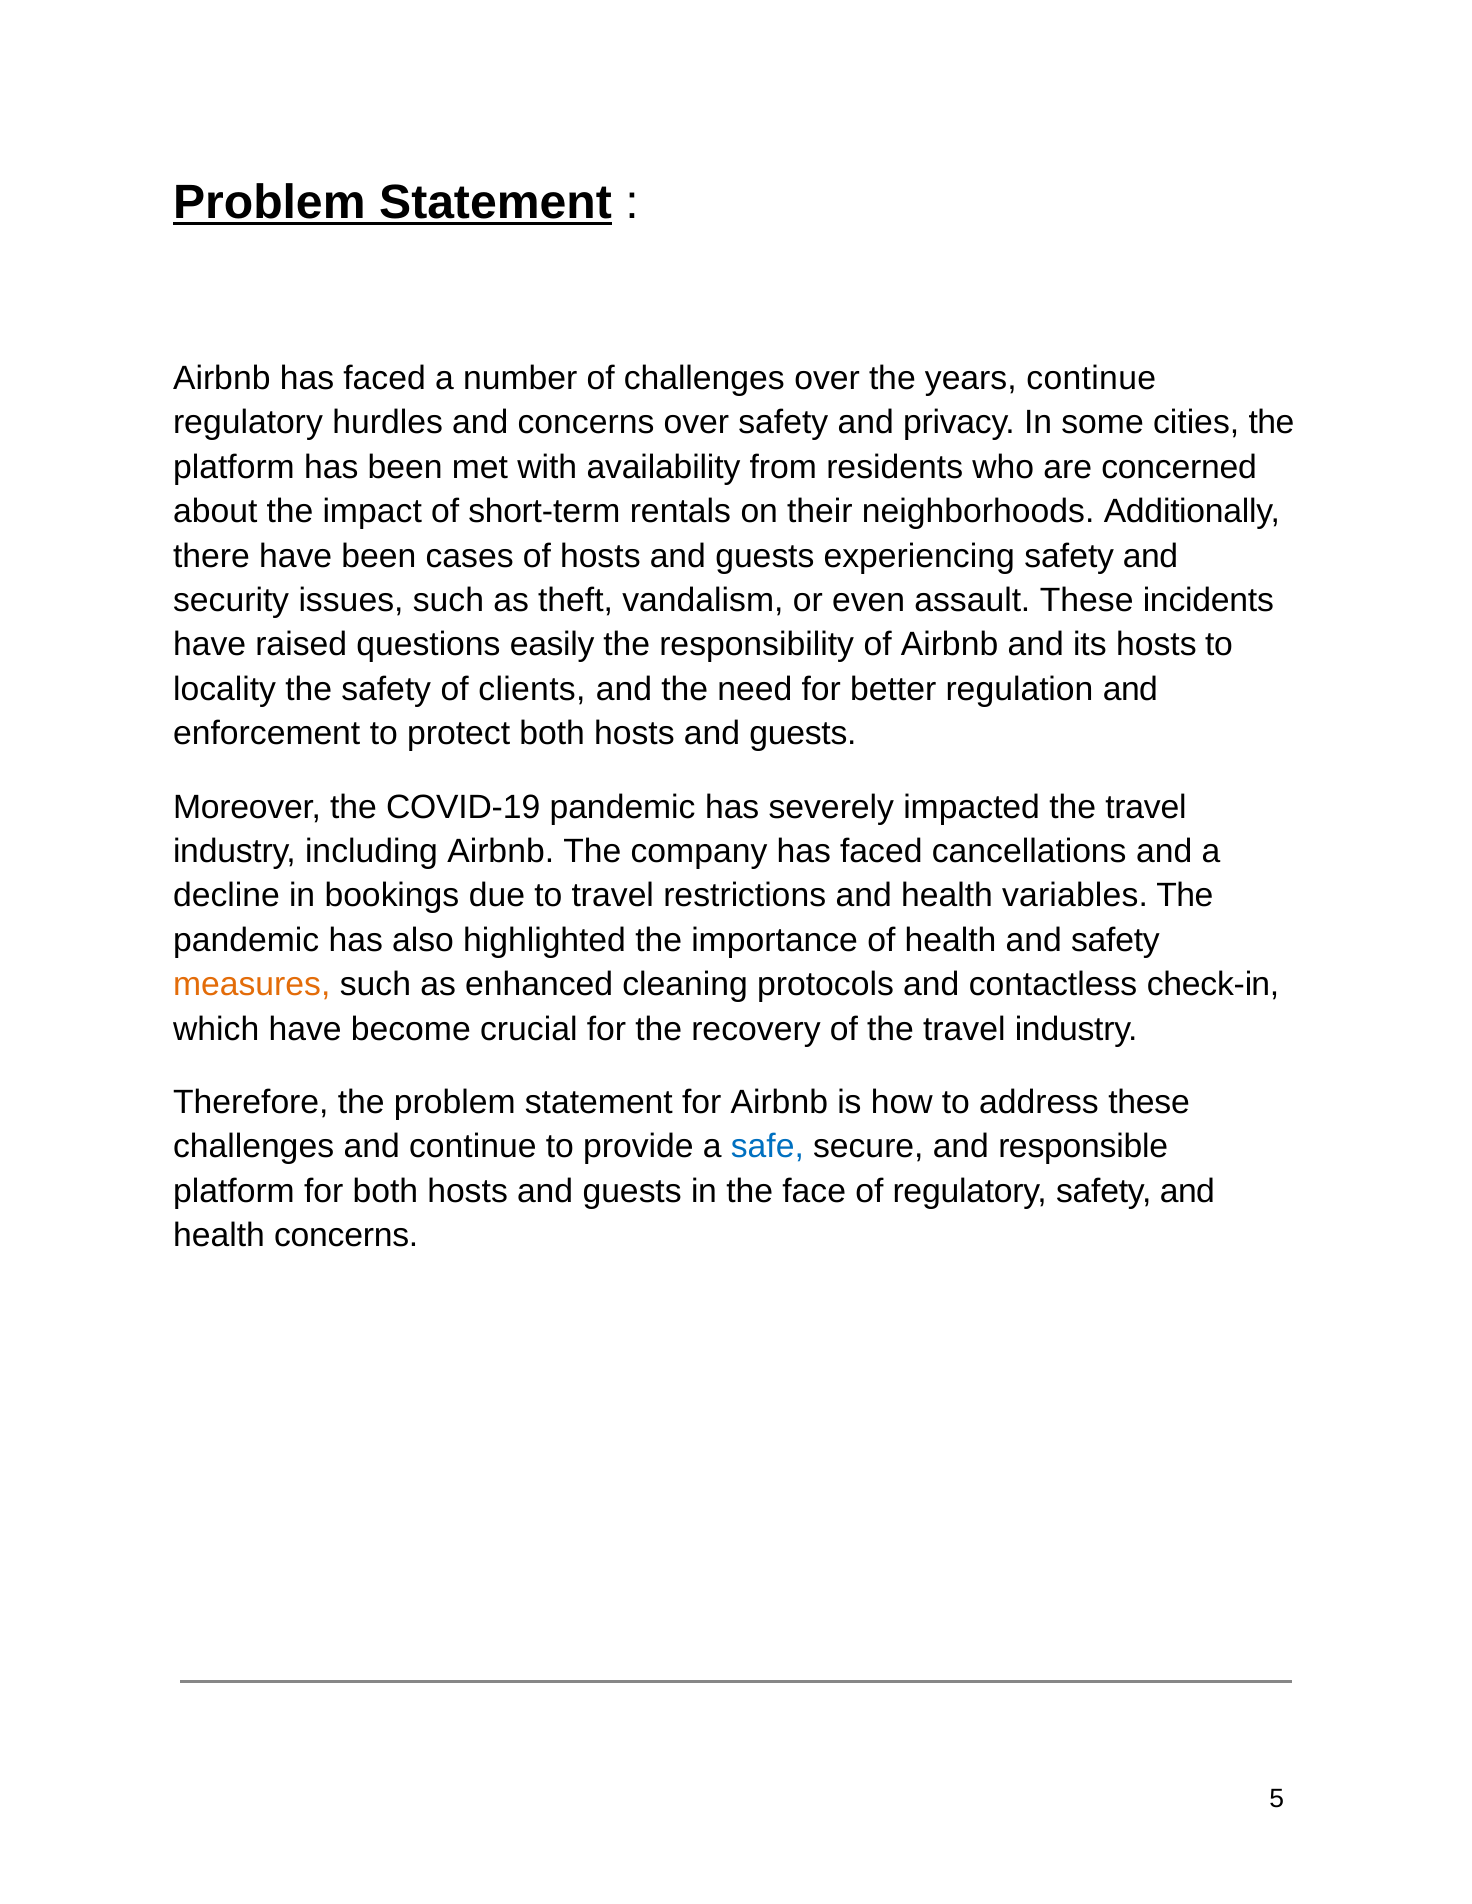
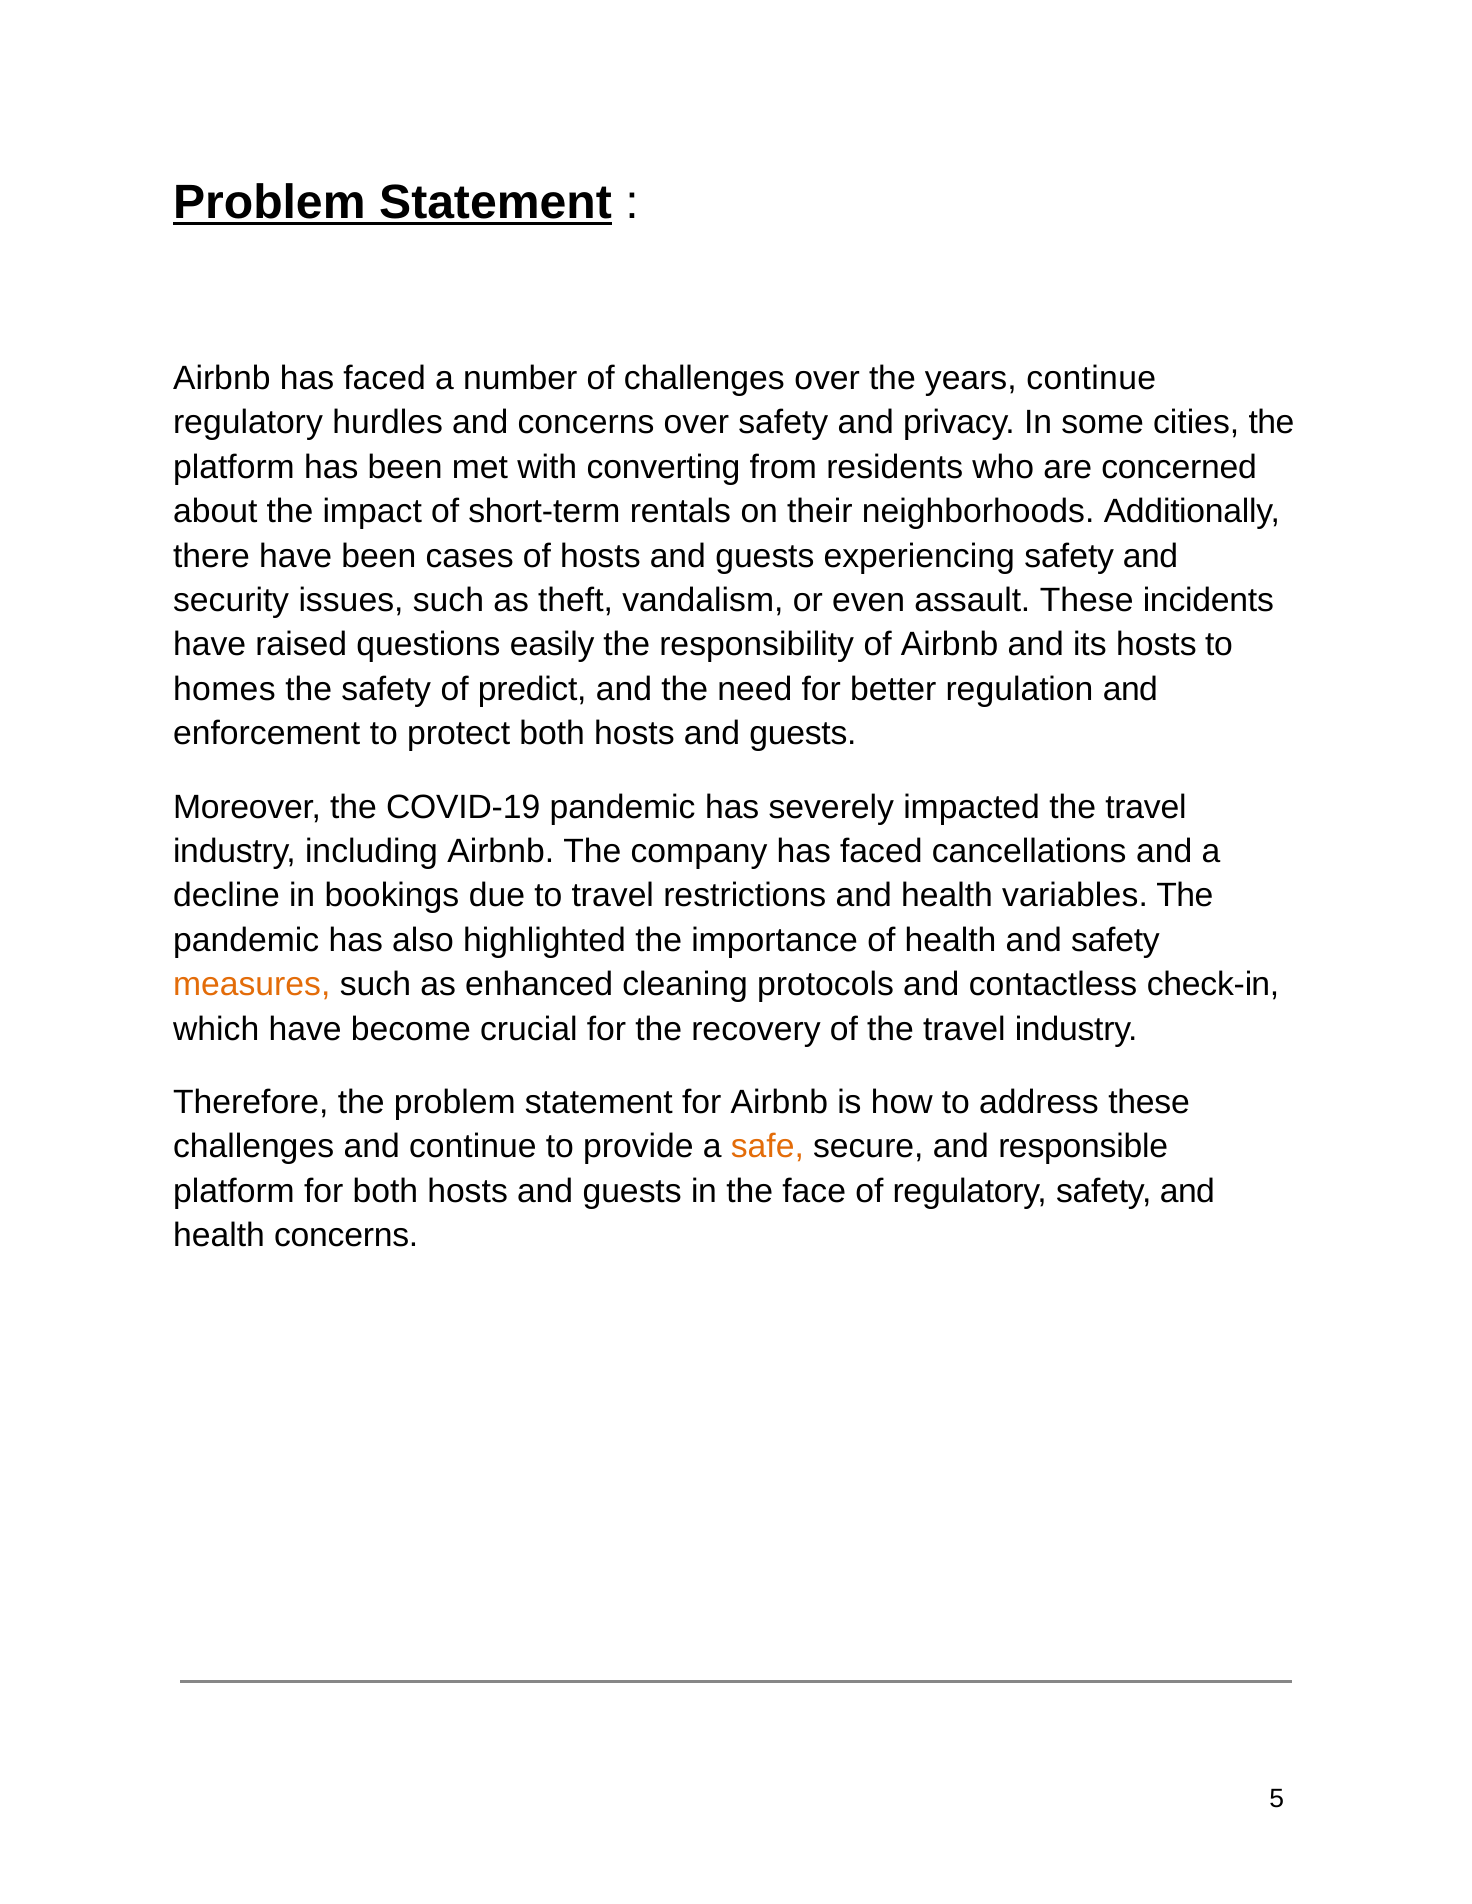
availability: availability -> converting (663, 467)
locality: locality -> homes (224, 690)
clients: clients -> predict (532, 690)
safe colour: blue -> orange (767, 1147)
